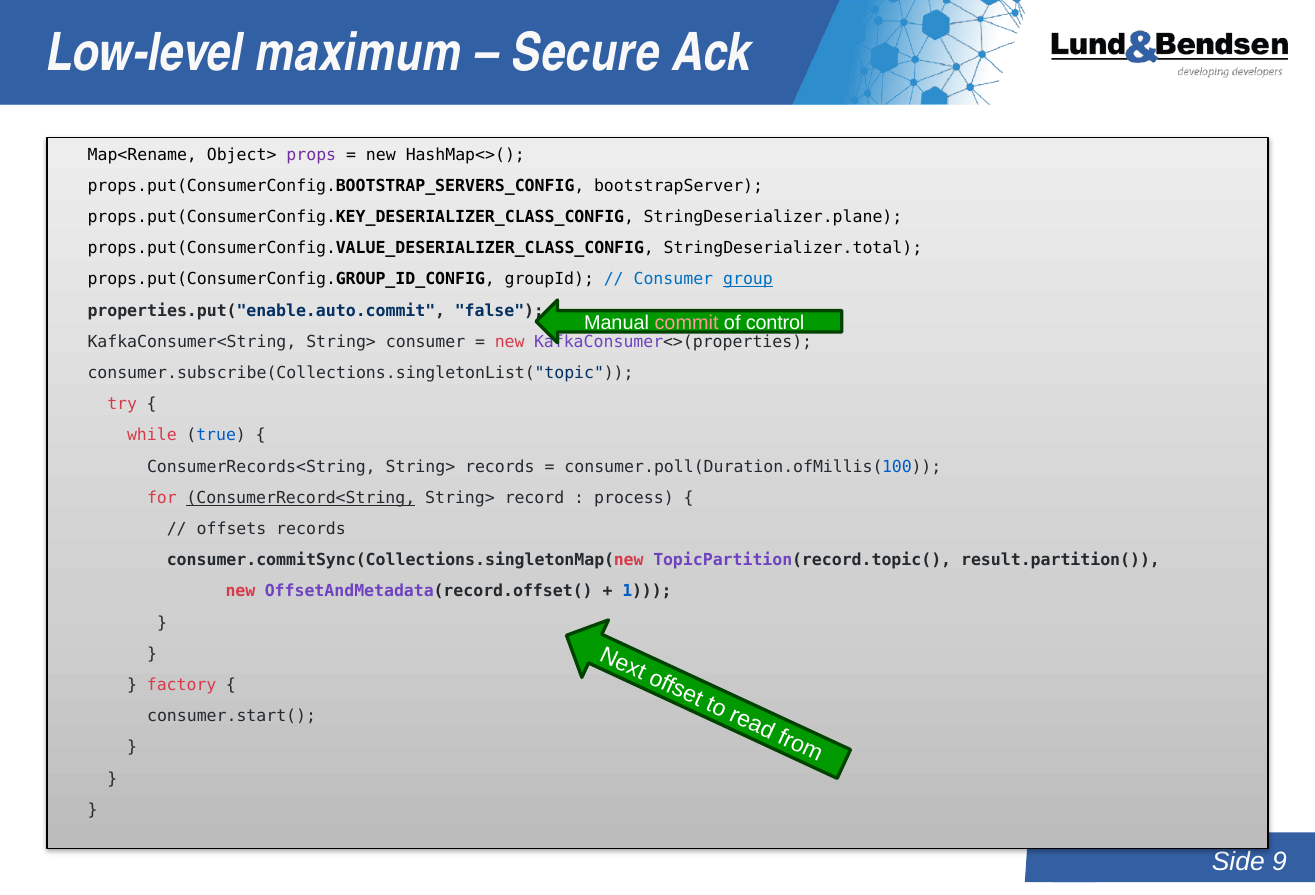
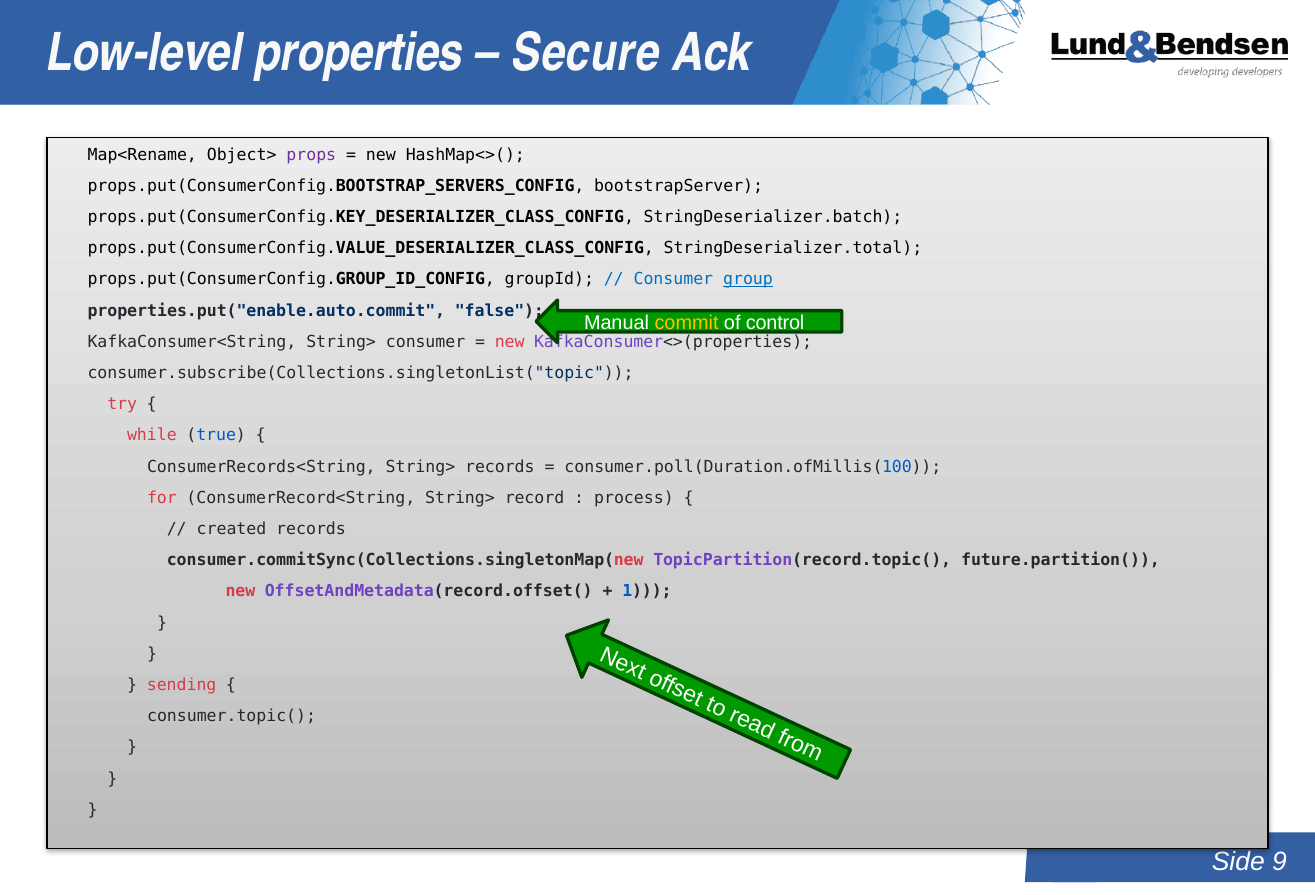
maximum: maximum -> properties (359, 53)
StringDeserializer.plane: StringDeserializer.plane -> StringDeserializer.batch (773, 217)
commit colour: pink -> yellow (687, 323)
ConsumerRecord<String underline: present -> none (301, 498)
offsets: offsets -> created (231, 529)
result.partition(: result.partition( -> future.partition( (1061, 560)
factory: factory -> sending (182, 685)
consumer.start(: consumer.start( -> consumer.topic( (232, 716)
